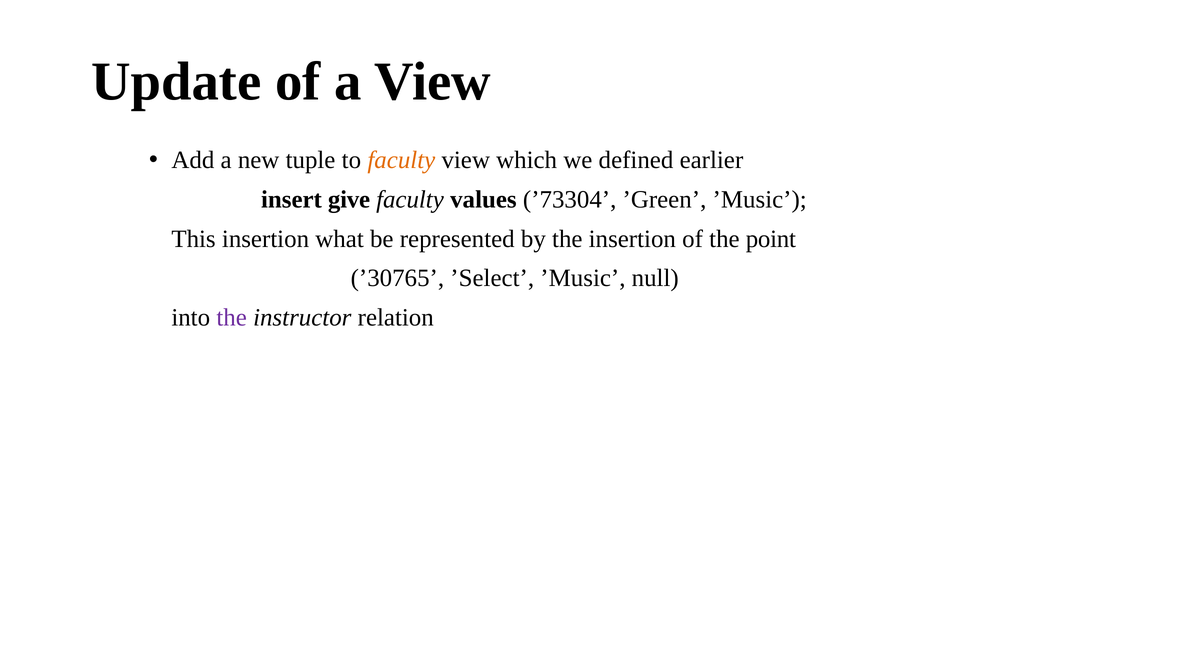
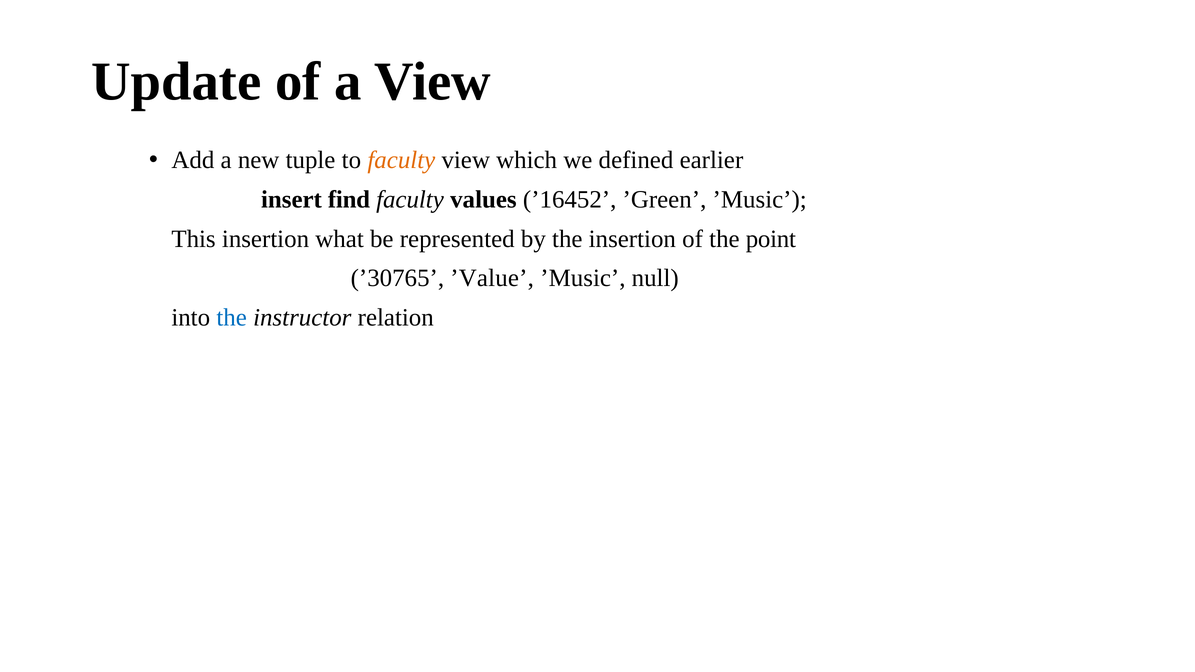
give: give -> find (349, 200)
’73304: ’73304 -> ’16452 (570, 200)
’Select: ’Select -> ’Value (492, 278)
the colour: purple -> blue (232, 318)
